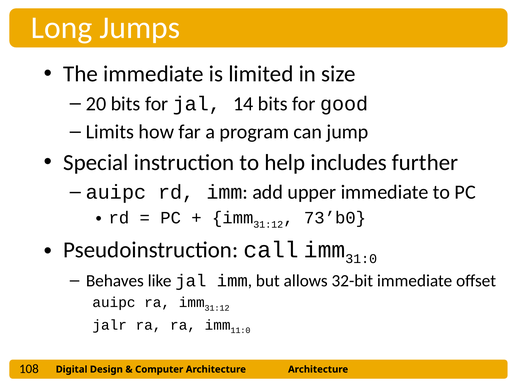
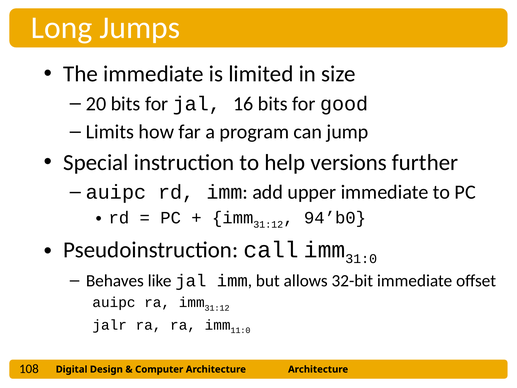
14: 14 -> 16 (243, 104)
includes: includes -> versions (349, 162)
73’b0: 73’b0 -> 94’b0 (335, 218)
